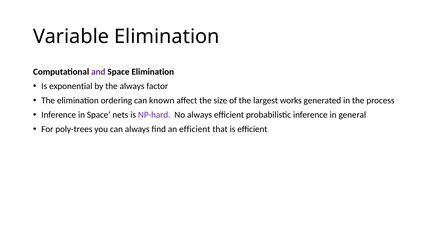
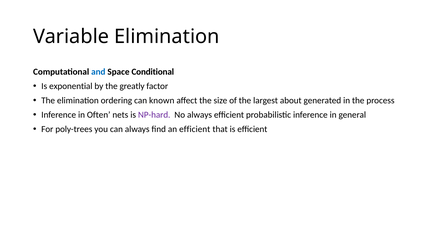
and colour: purple -> blue (98, 72)
Space Elimination: Elimination -> Conditional (153, 72)
the always: always -> greatly (132, 86)
works: works -> about (291, 100)
in Space: Space -> Often (99, 115)
